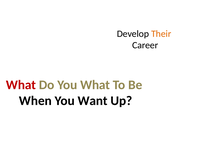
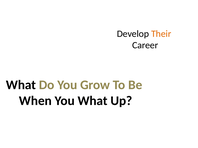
What colour: red -> black (21, 85)
You What: What -> Grow (95, 85)
You Want: Want -> What (93, 101)
